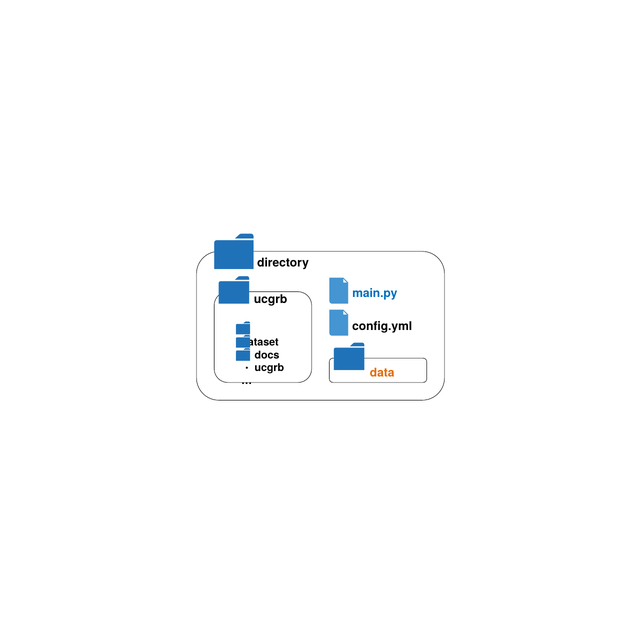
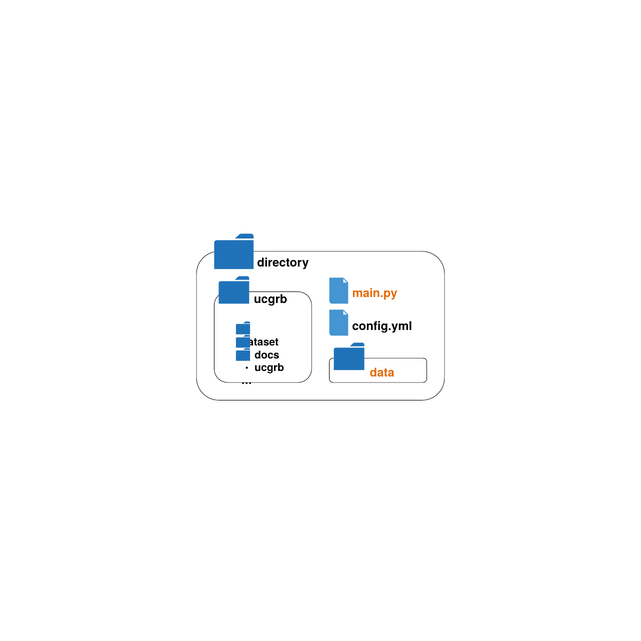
main.py colour: blue -> orange (375, 293)
